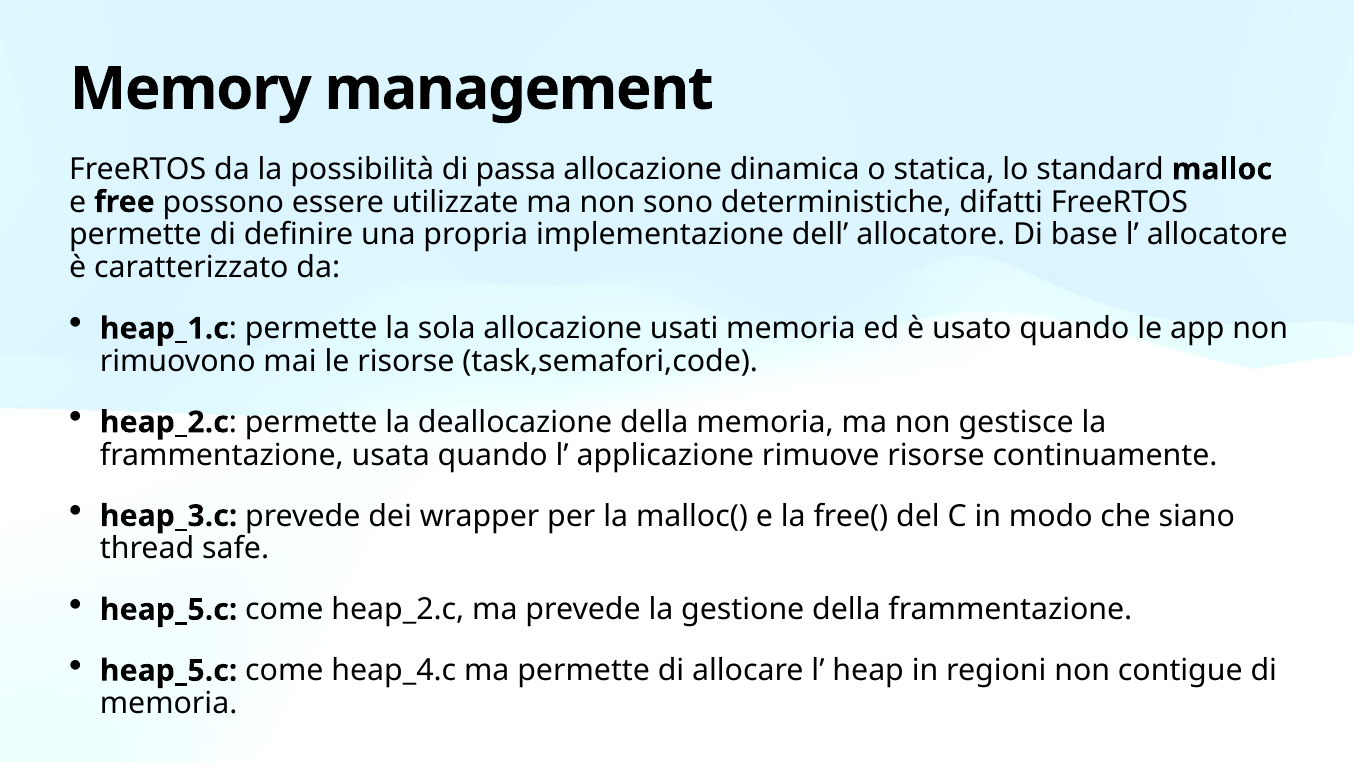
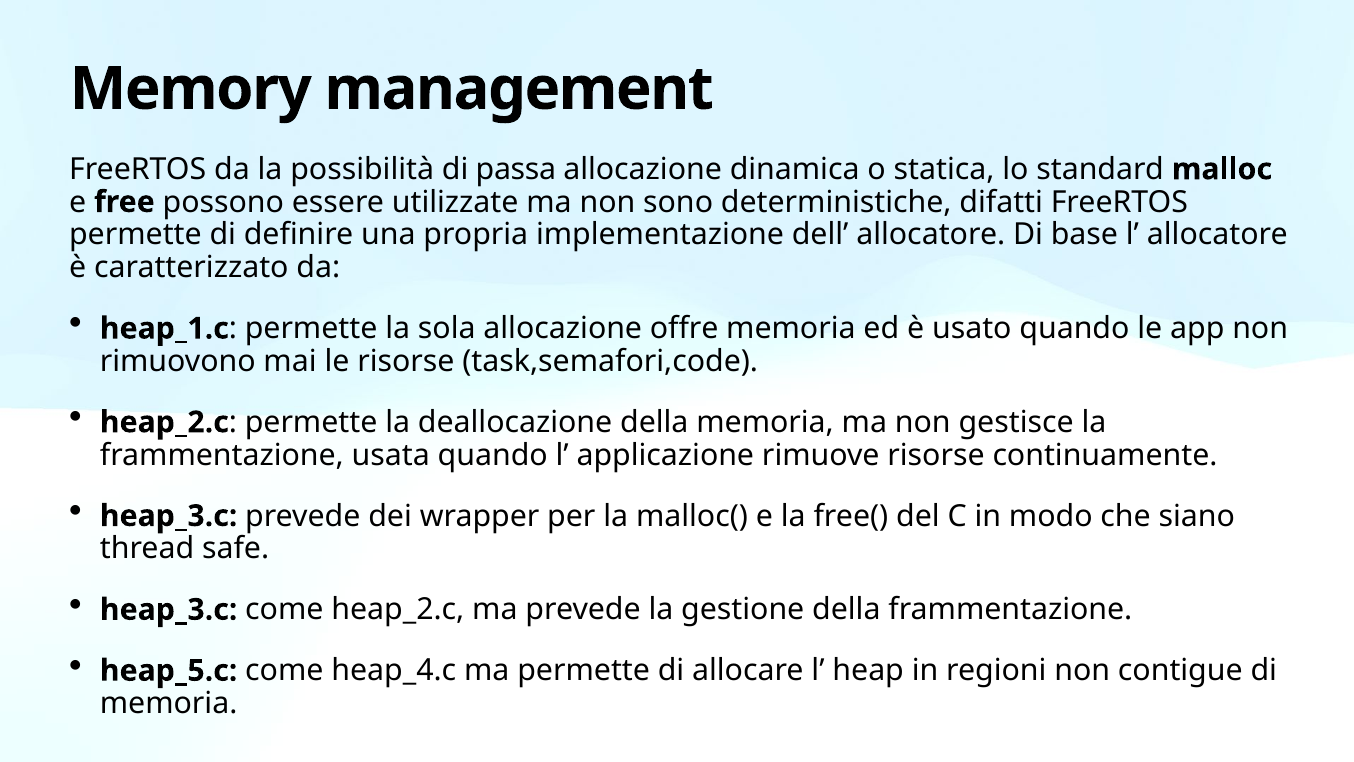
usati: usati -> offre (684, 328)
heap_5.c: heap_5.c -> heap_3.c (169, 609)
